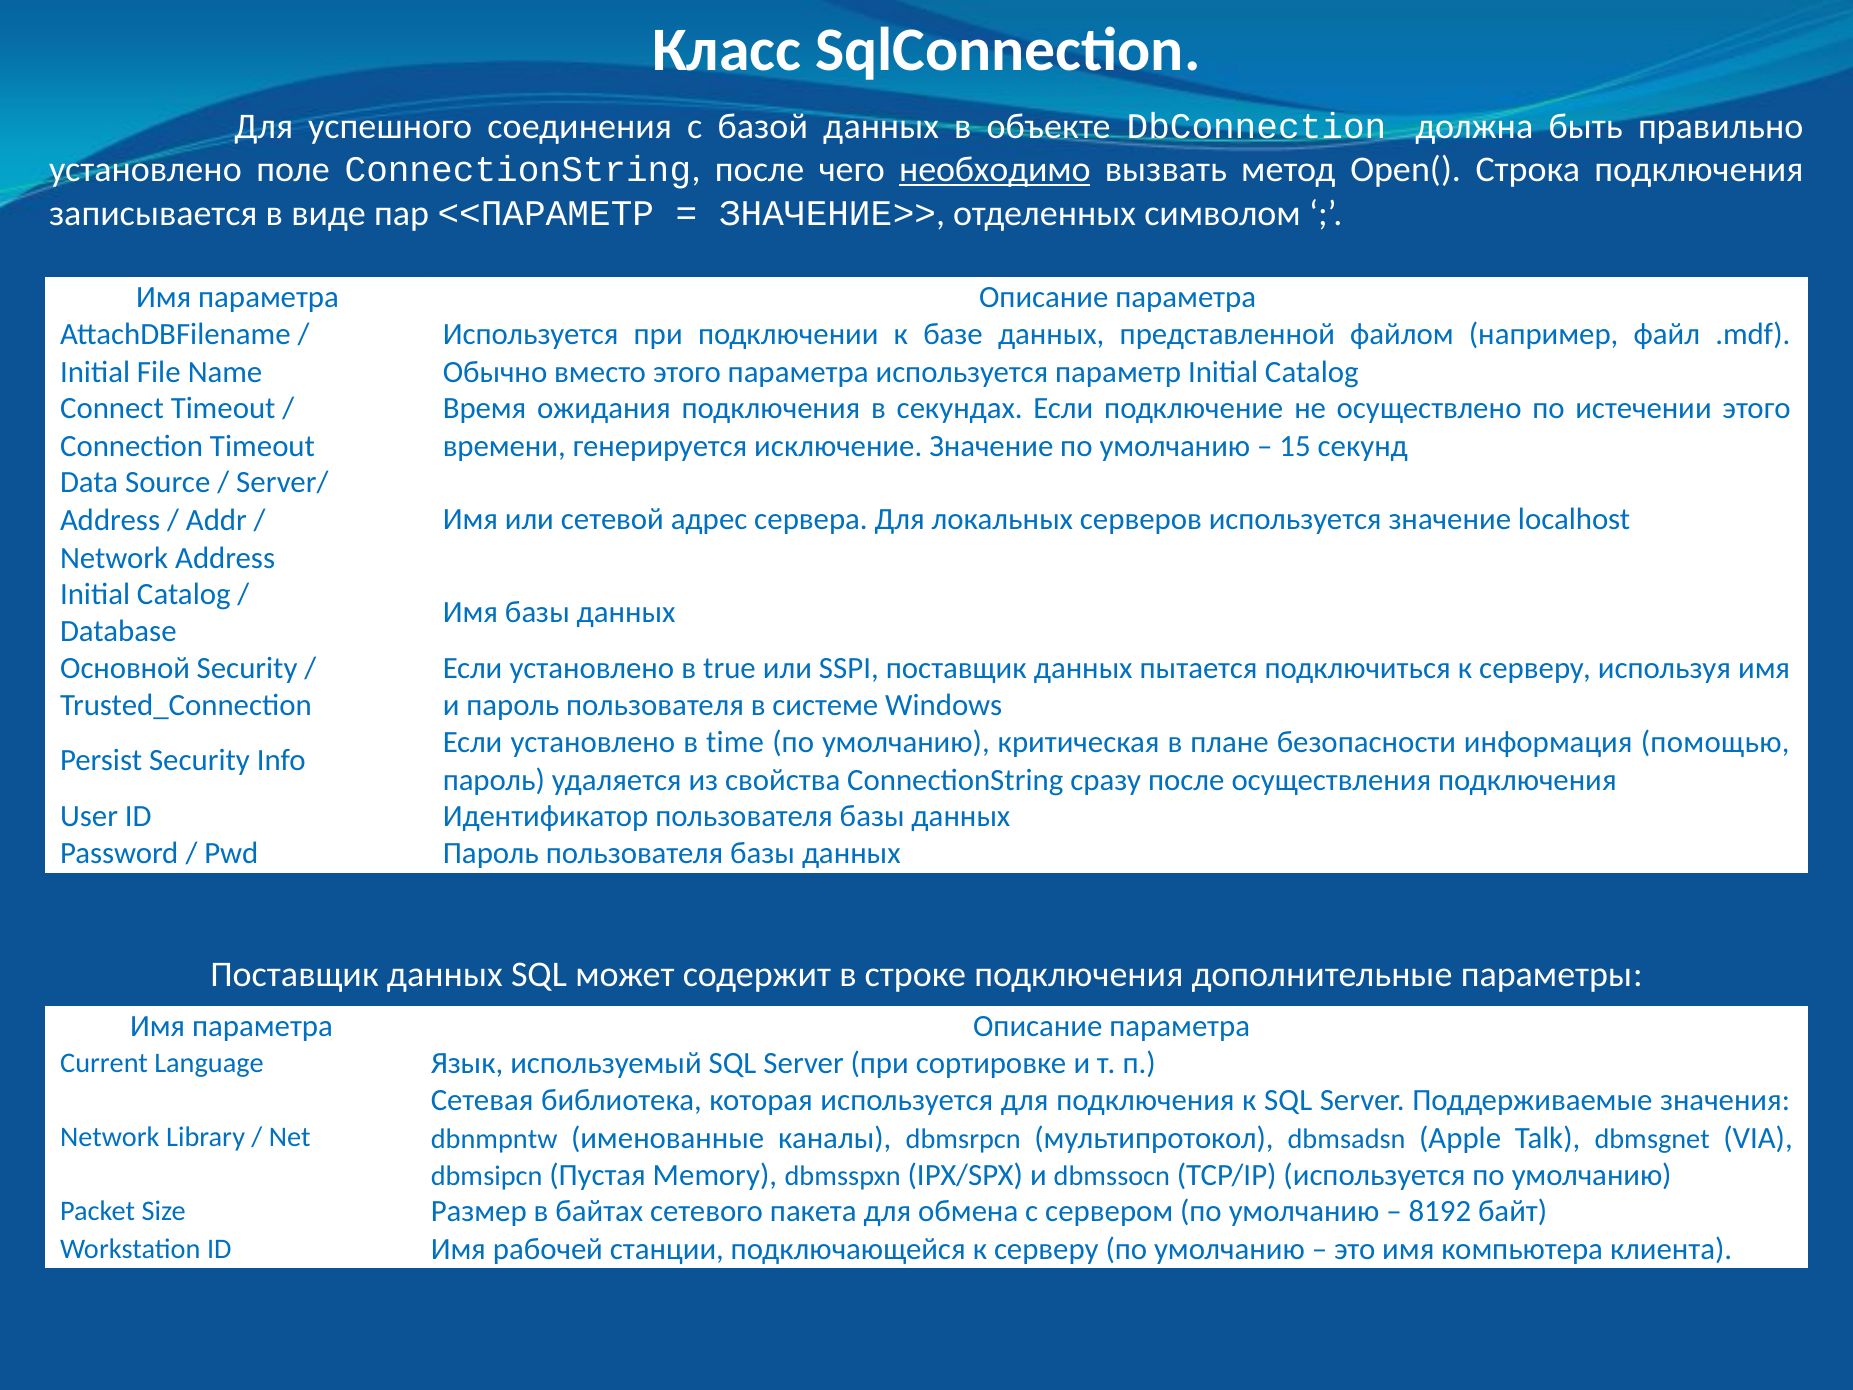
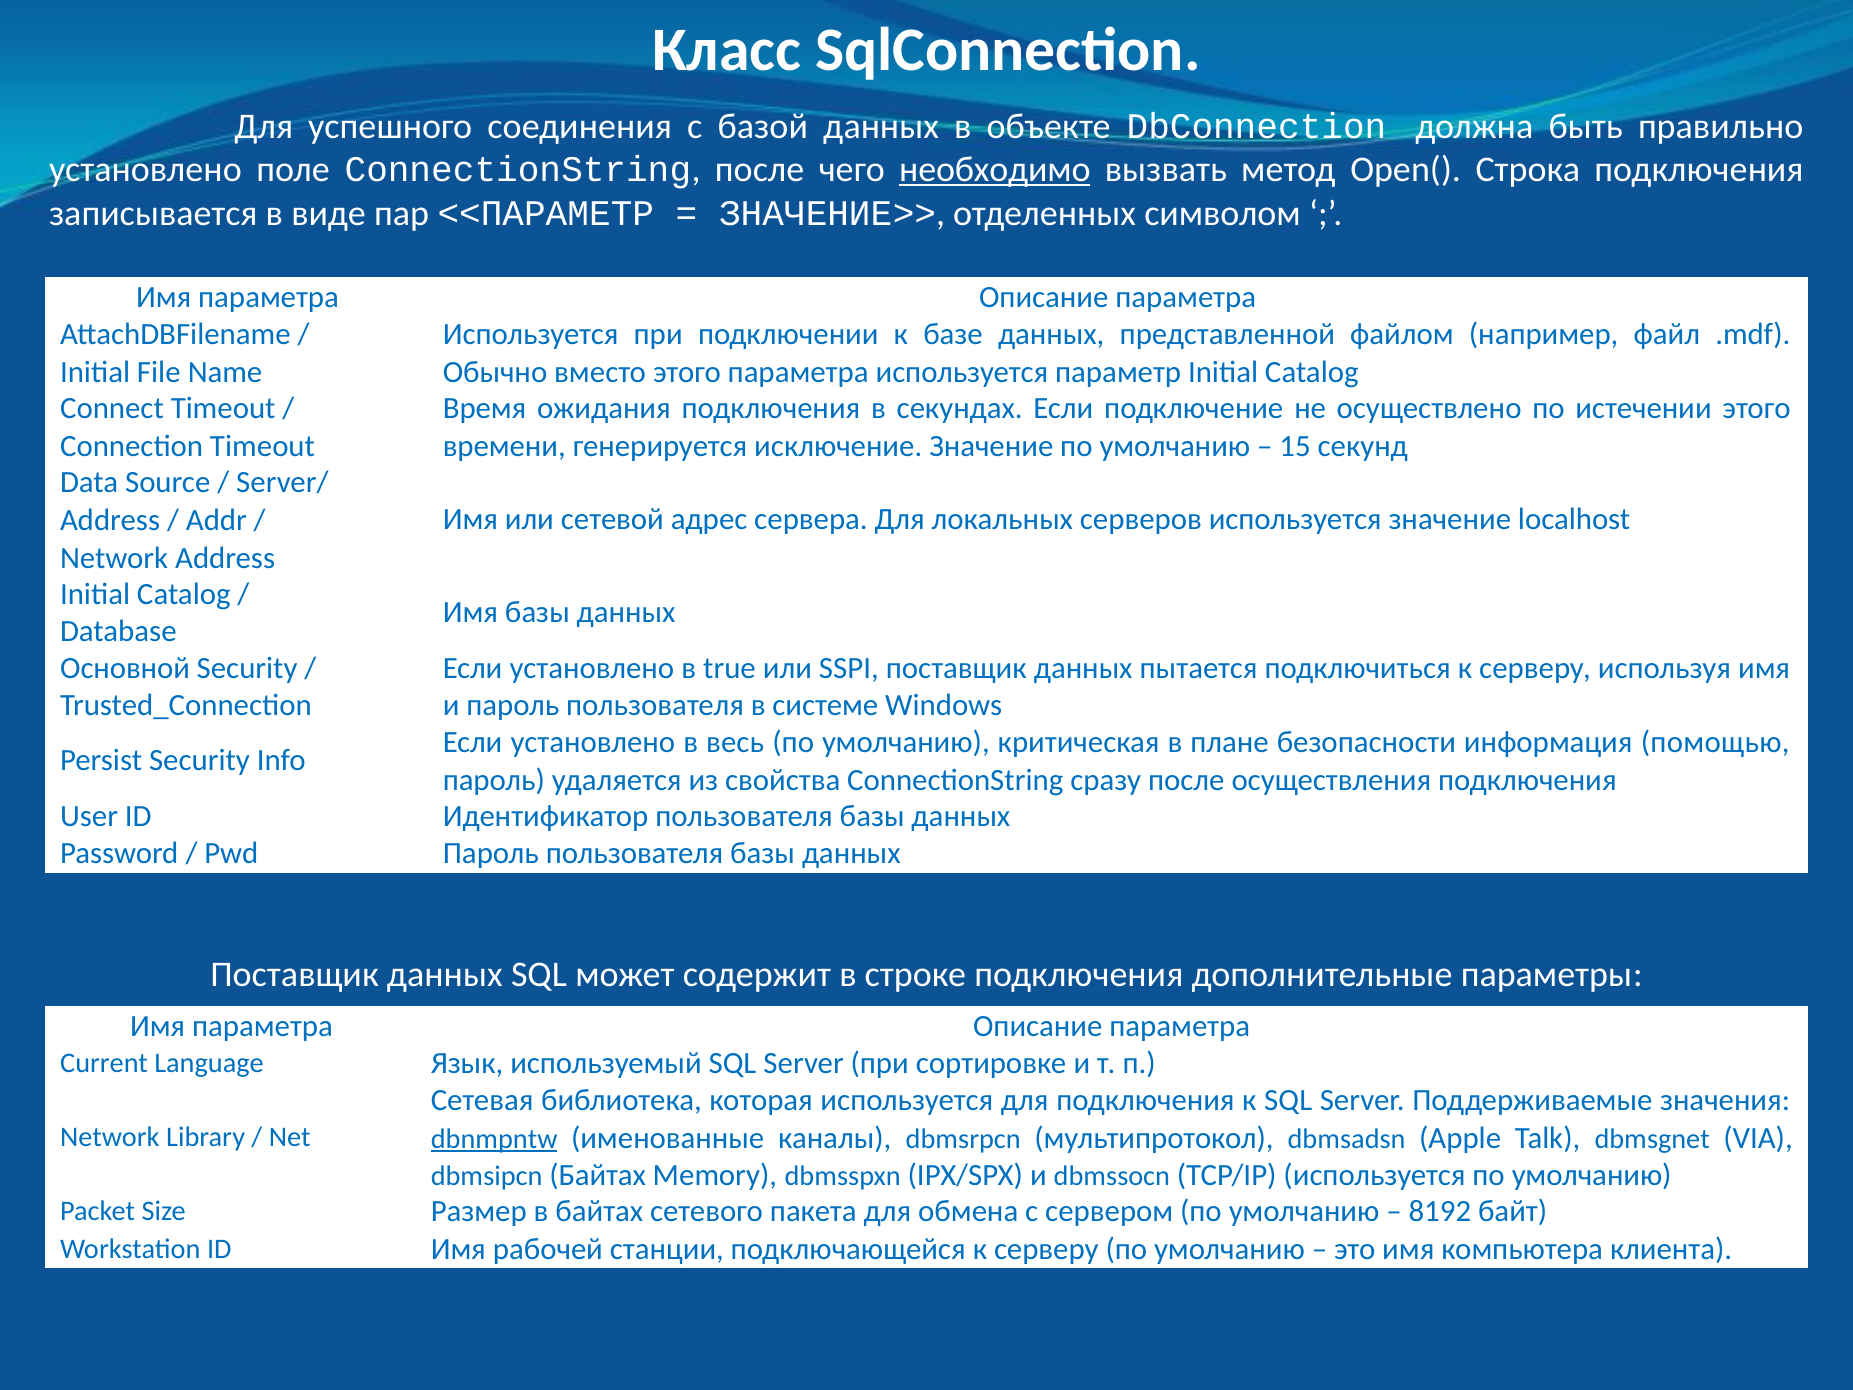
time: time -> весь (735, 742)
dbnmpntw underline: none -> present (494, 1139)
dbmsipcn Пустая: Пустая -> Байтах (598, 1176)
